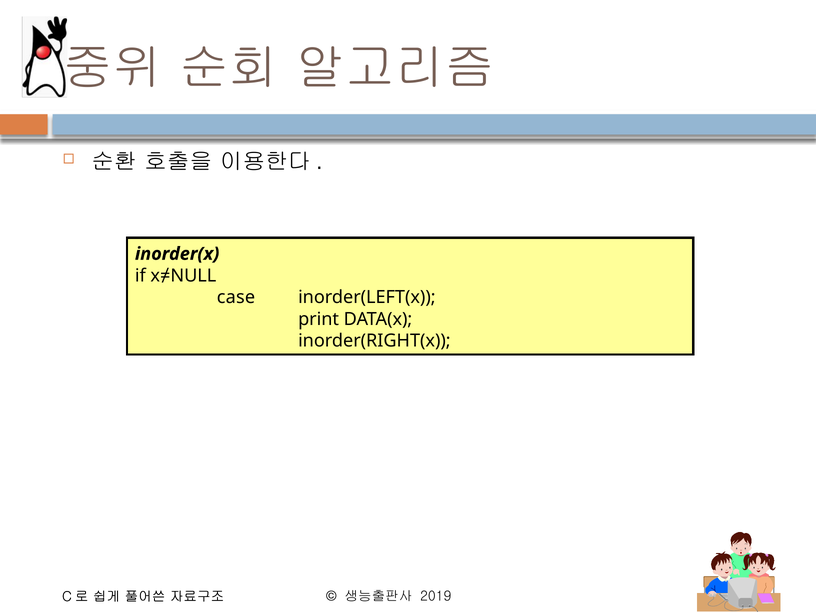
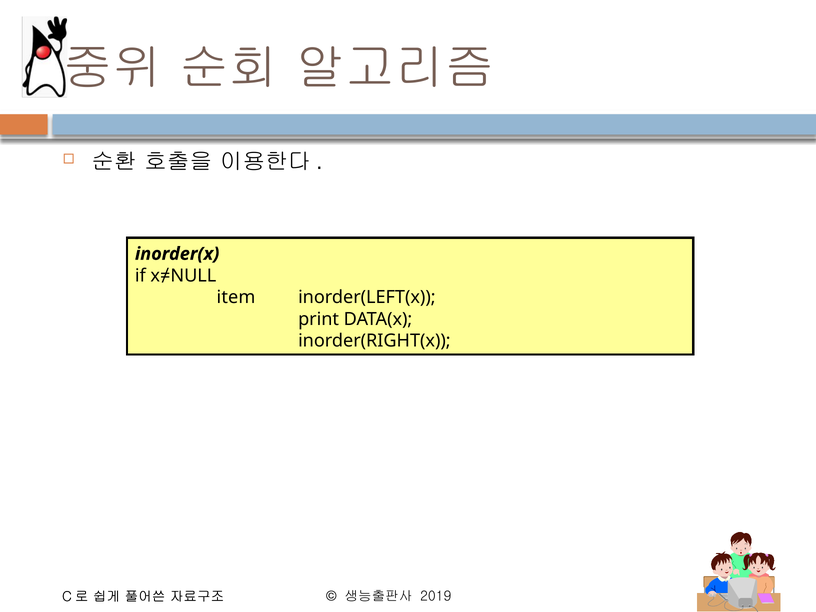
case: case -> item (236, 297)
